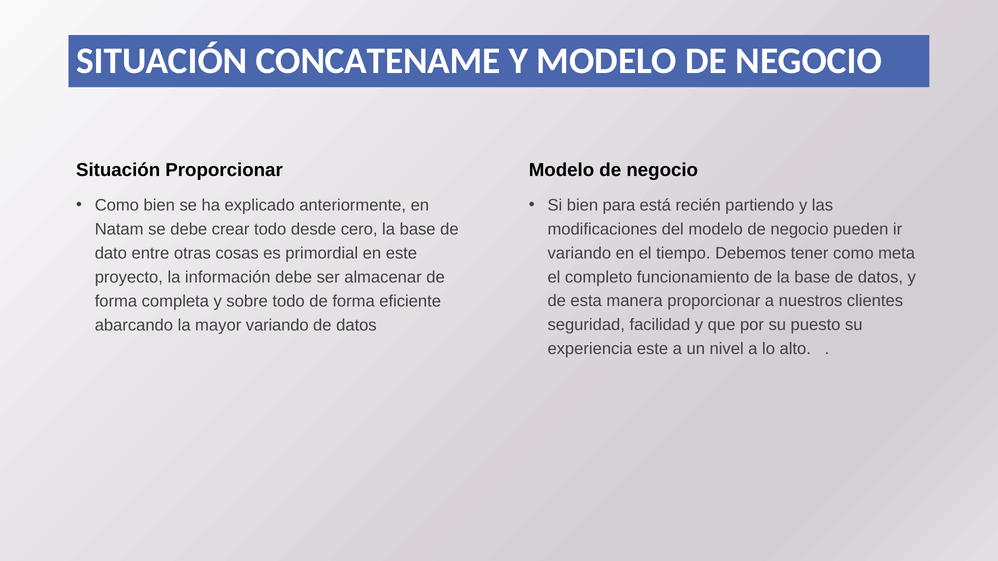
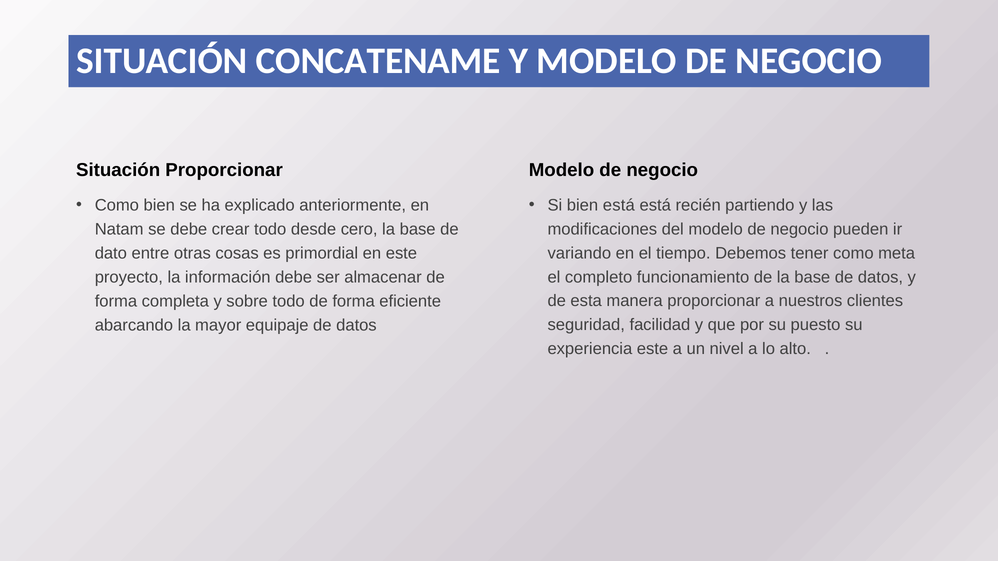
bien para: para -> está (619, 206)
mayor variando: variando -> equipaje (277, 325)
